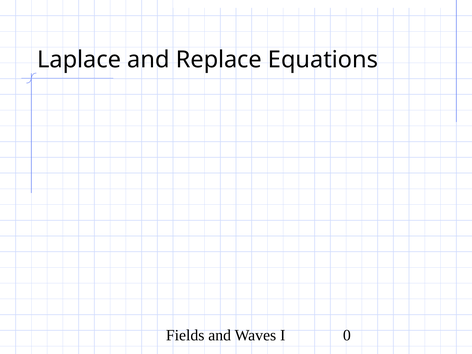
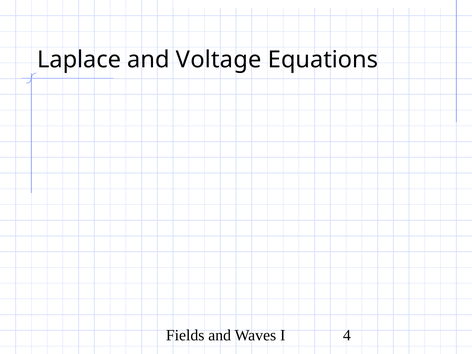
Replace: Replace -> Voltage (219, 60)
0: 0 -> 4 (347, 335)
